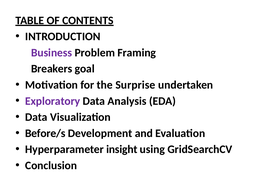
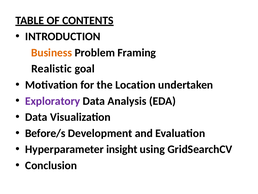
Business colour: purple -> orange (52, 53)
Breakers: Breakers -> Realistic (51, 69)
Surprise: Surprise -> Location (135, 85)
